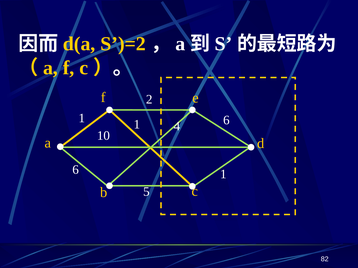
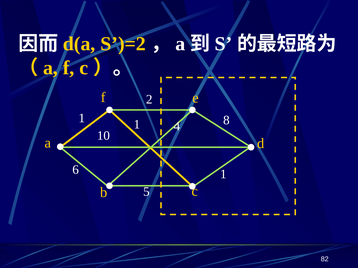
4 6: 6 -> 8 (226, 120)
